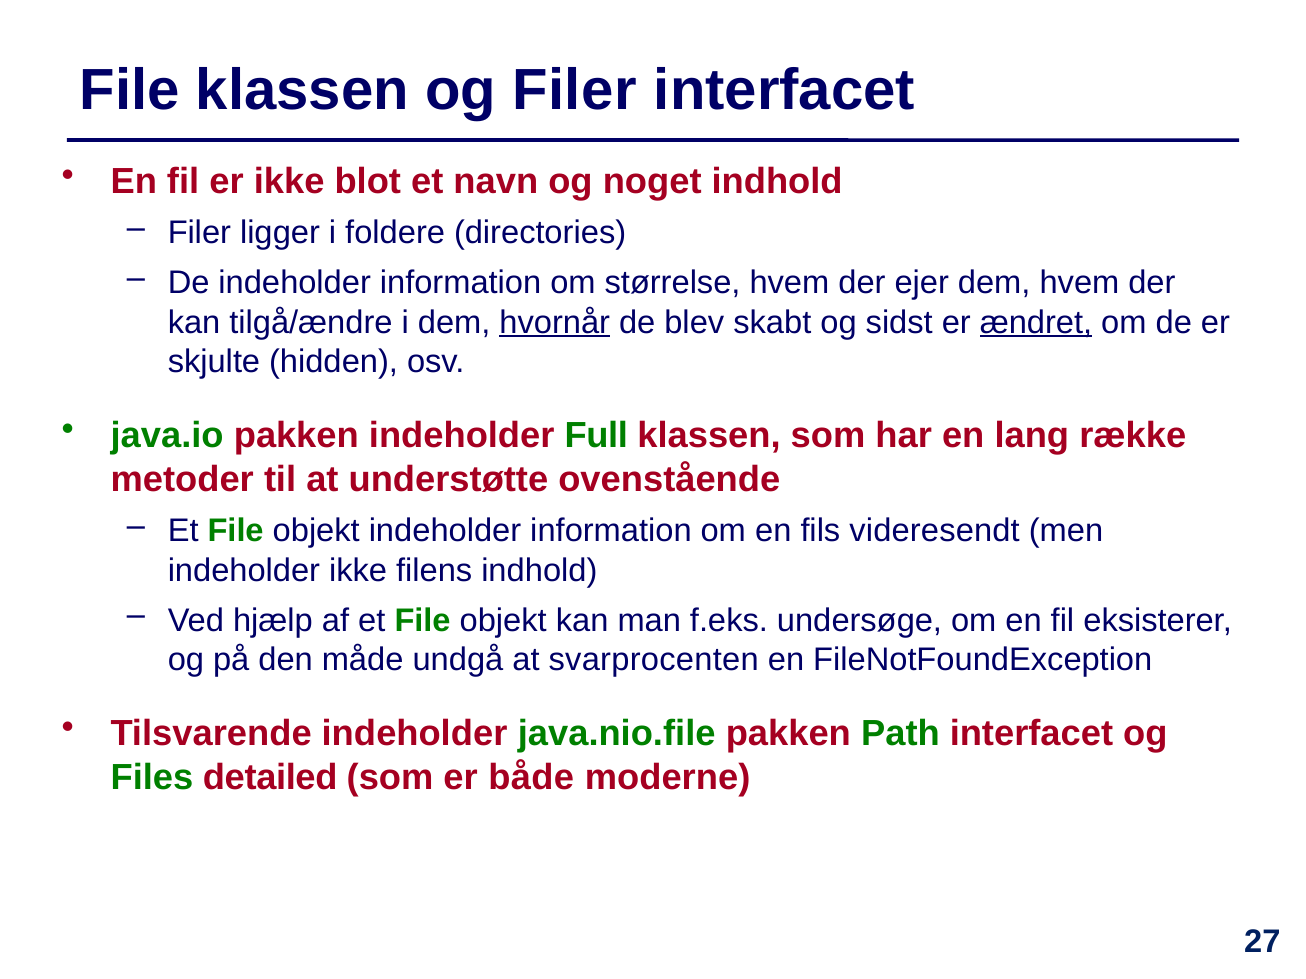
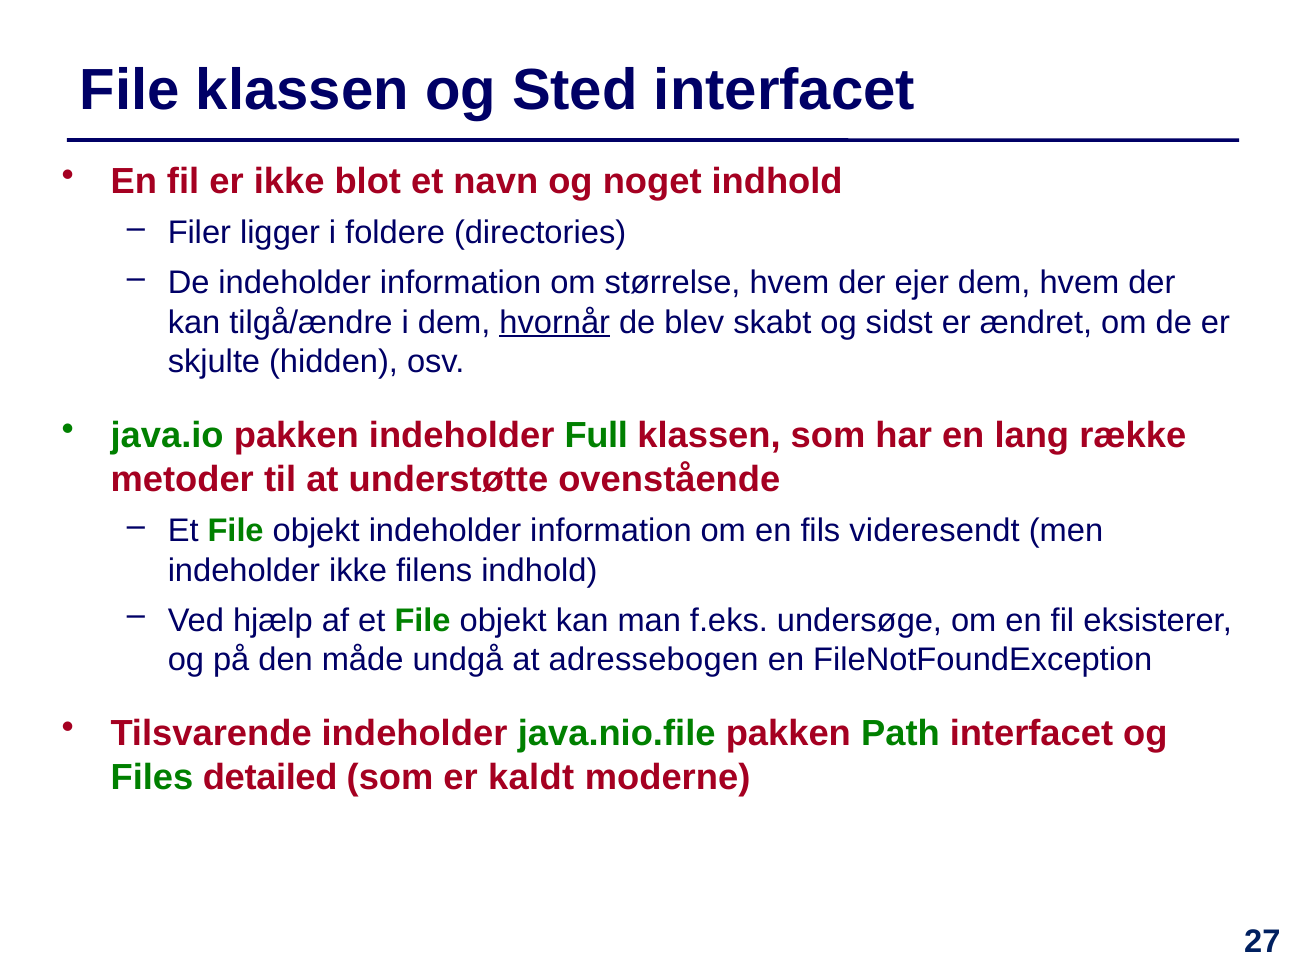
og Filer: Filer -> Sted (575, 90)
ændret underline: present -> none (1036, 322)
svarprocenten: svarprocenten -> adressebogen (654, 660)
både: både -> kaldt (531, 778)
